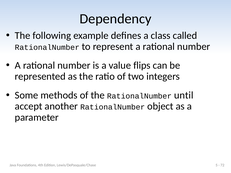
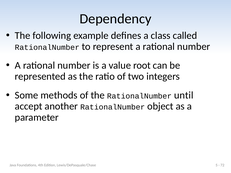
flips: flips -> root (142, 65)
